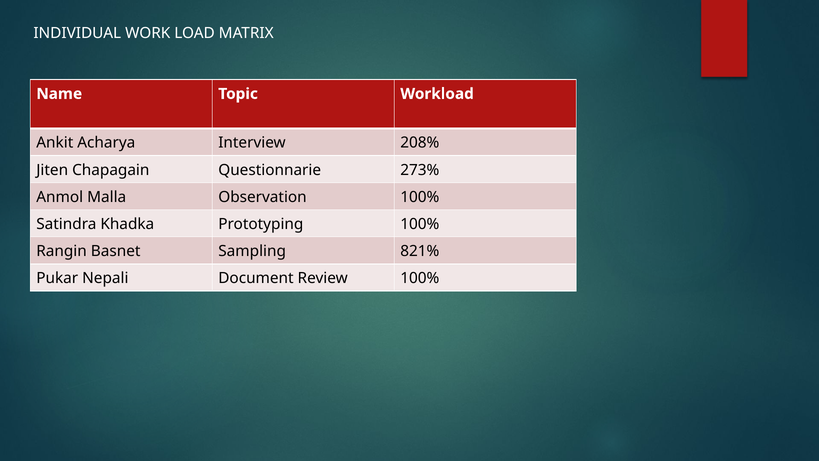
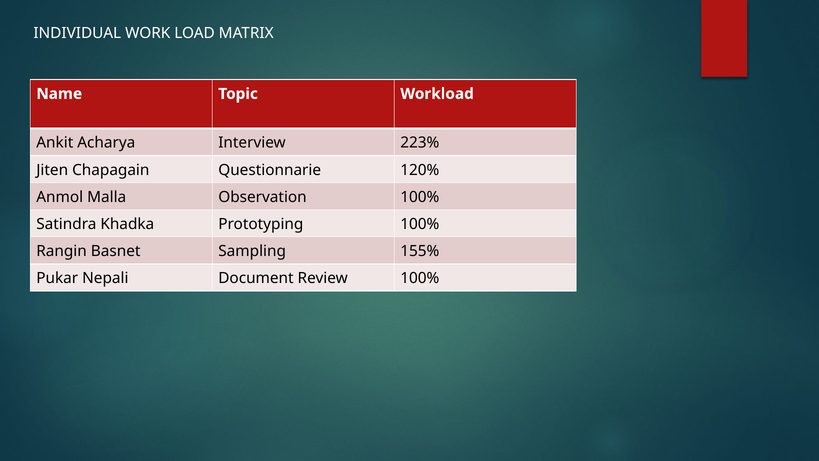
208%: 208% -> 223% (420, 143)
273%: 273% -> 120% (420, 170)
821%: 821% -> 155% (420, 251)
